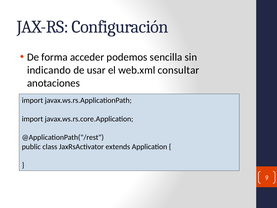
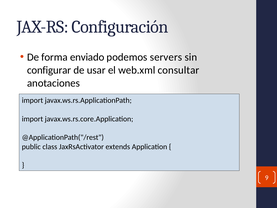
acceder: acceder -> enviado (87, 57)
sencilla: sencilla -> servers (166, 57)
indicando: indicando -> configurar (49, 70)
